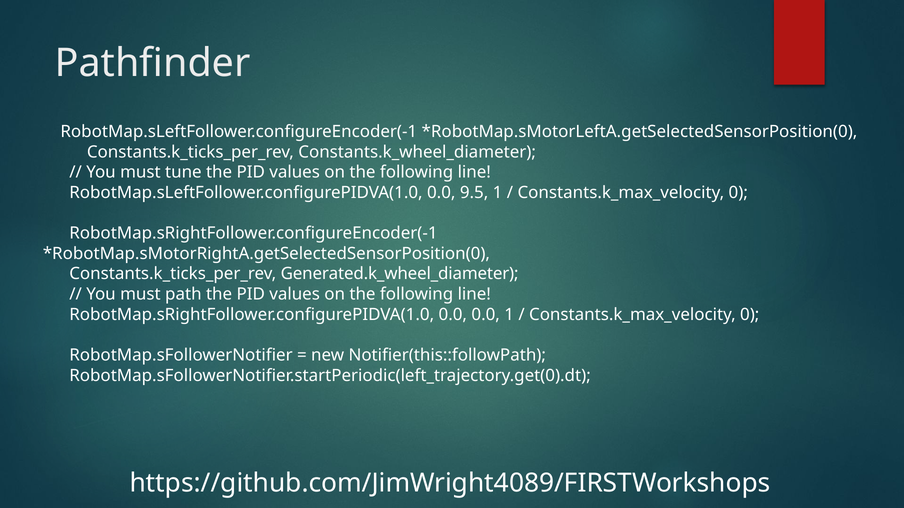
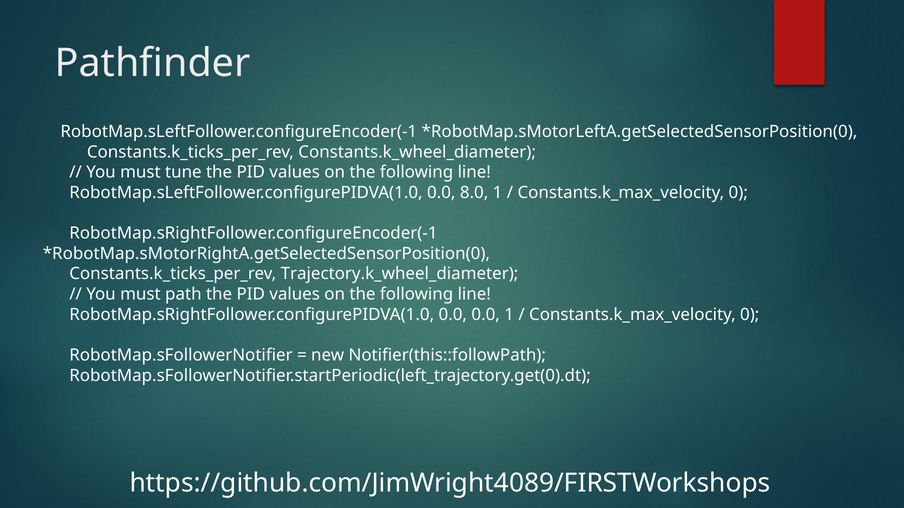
9.5: 9.5 -> 8.0 (474, 193)
Generated.k_wheel_diameter: Generated.k_wheel_diameter -> Trajectory.k_wheel_diameter (400, 274)
